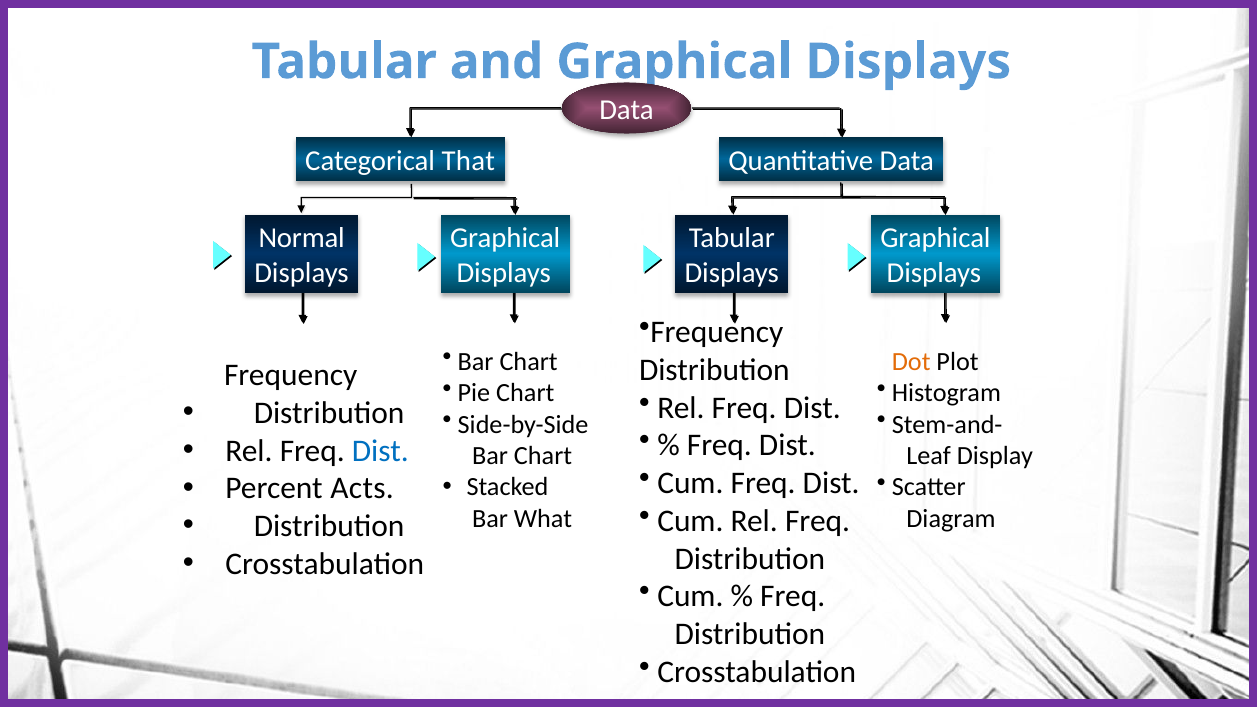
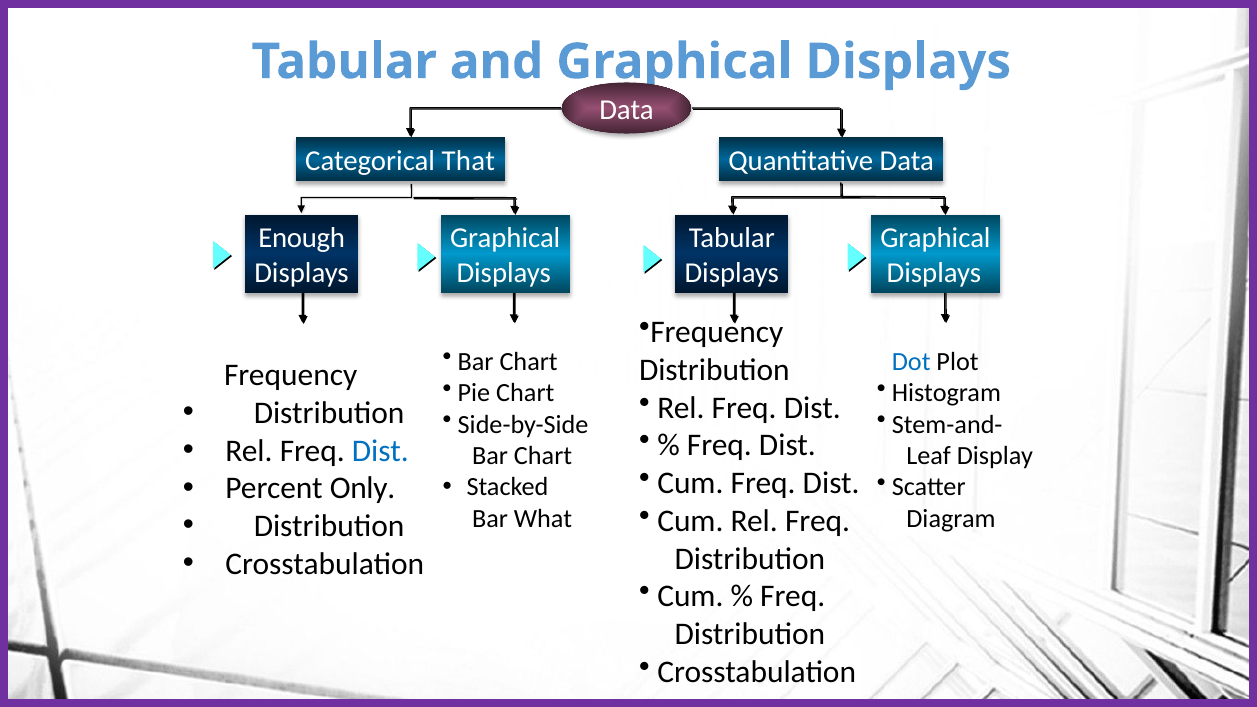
Normal: Normal -> Enough (302, 239)
Dot colour: orange -> blue (911, 362)
Acts: Acts -> Only (362, 489)
